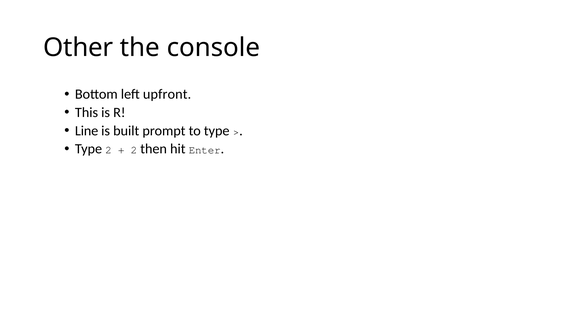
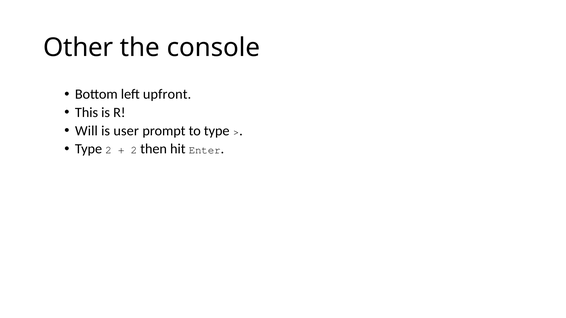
Line: Line -> Will (86, 131)
built: built -> user (126, 131)
